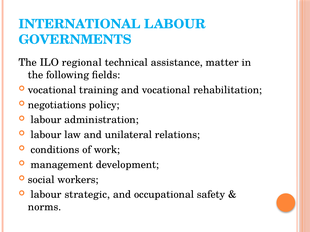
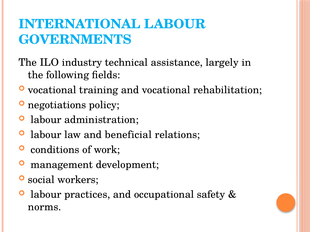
regional: regional -> industry (82, 63)
matter: matter -> largely (222, 63)
unilateral: unilateral -> beneficial (128, 135)
strategic: strategic -> practices (87, 195)
